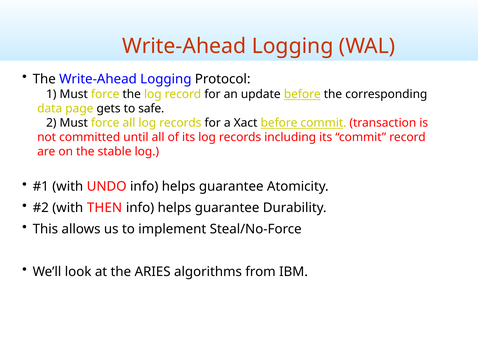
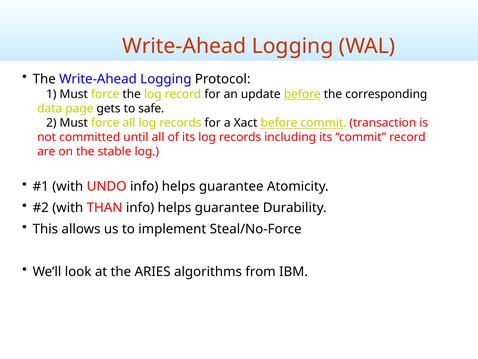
THEN: THEN -> THAN (105, 208)
